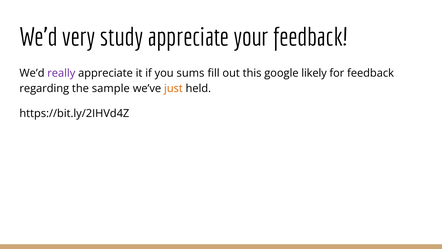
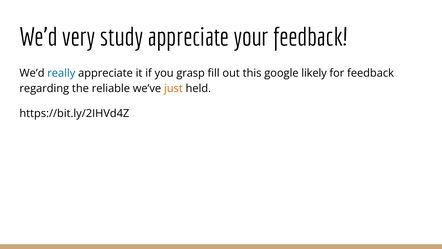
really colour: purple -> blue (61, 73)
sums: sums -> grasp (191, 73)
sample: sample -> reliable (111, 88)
